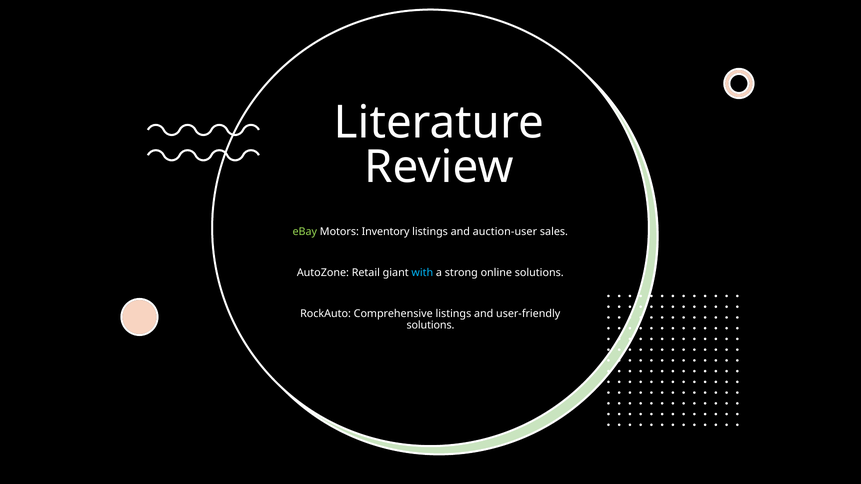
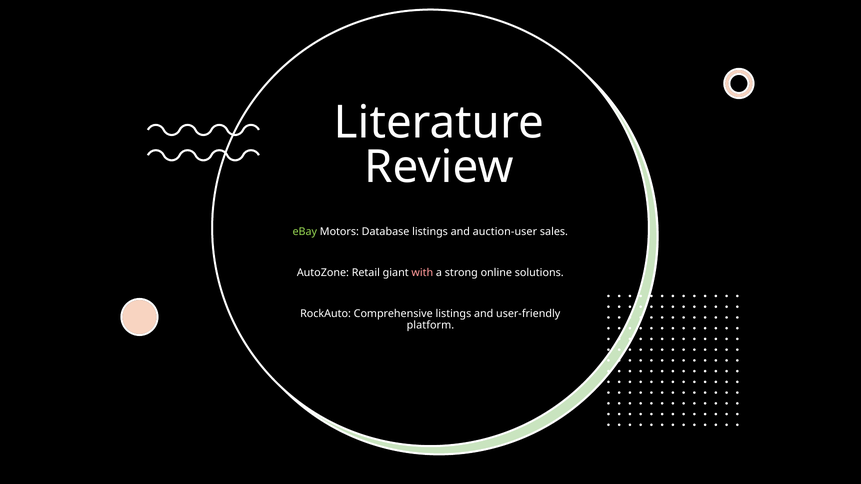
Inventory: Inventory -> Database (386, 232)
with colour: light blue -> pink (422, 273)
solutions: solutions -> platform (430, 326)
